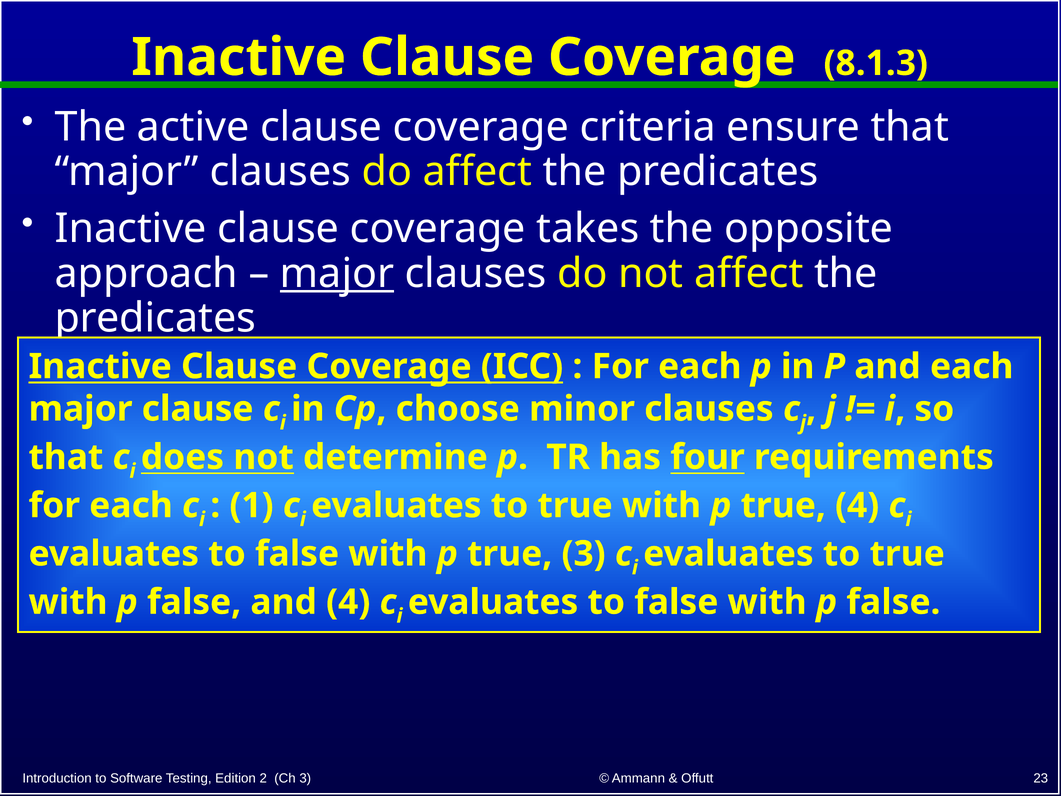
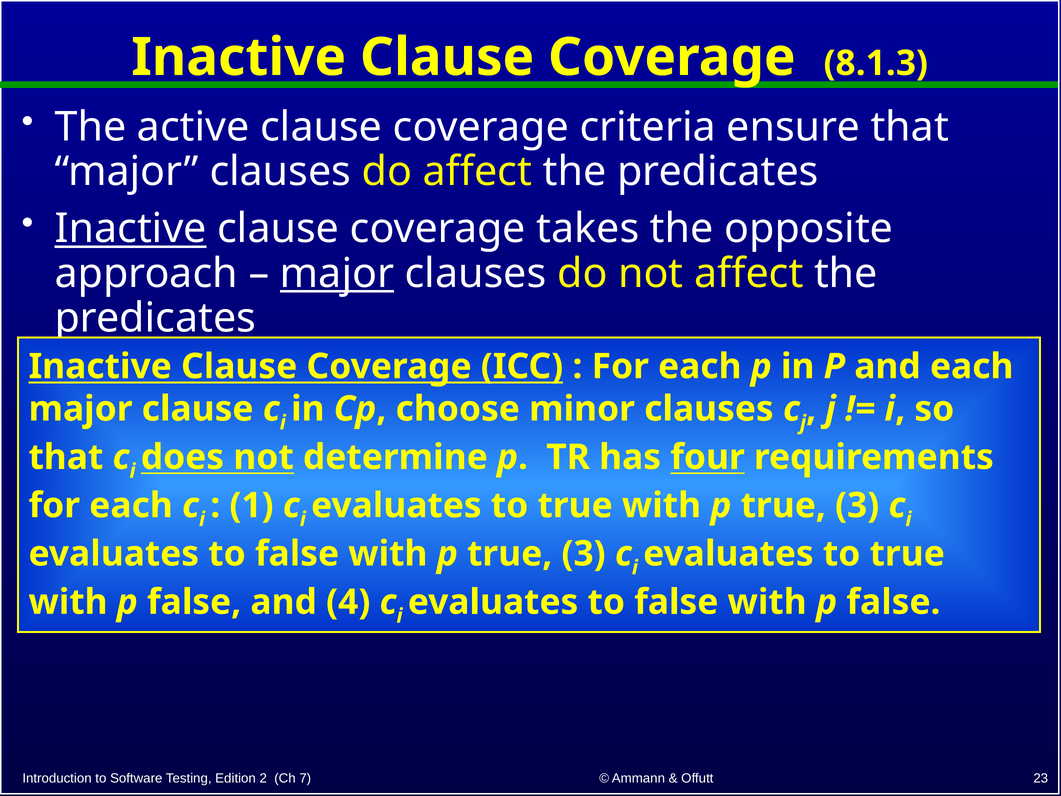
Inactive underline: none -> present (131, 229)
4: 4 -> 3 (857, 505)
Ch 3: 3 -> 7 (305, 778)
